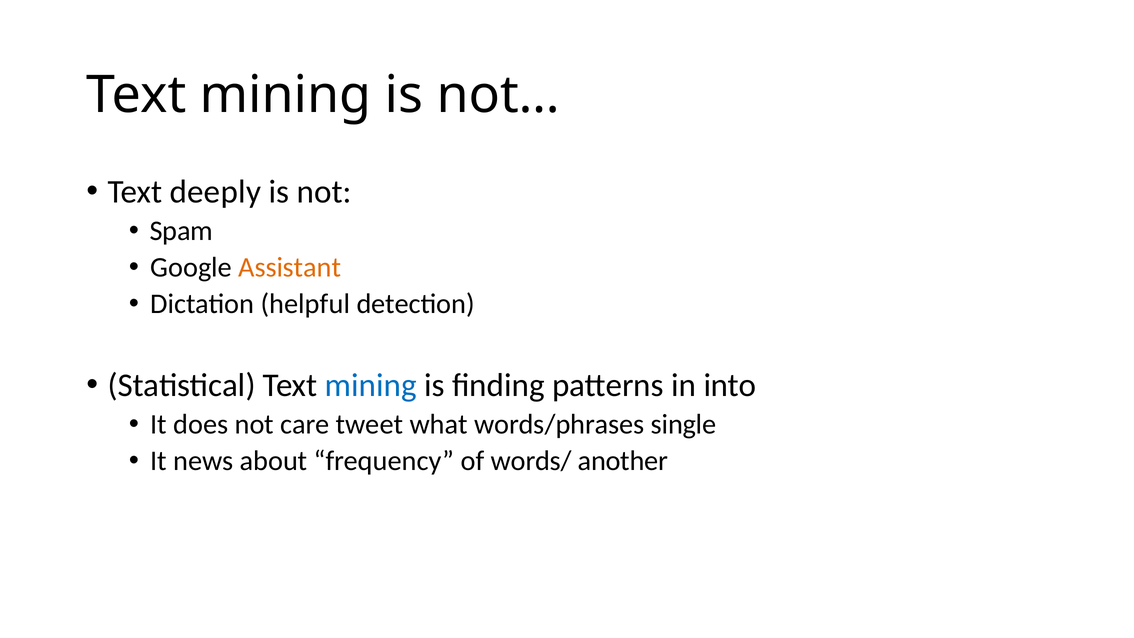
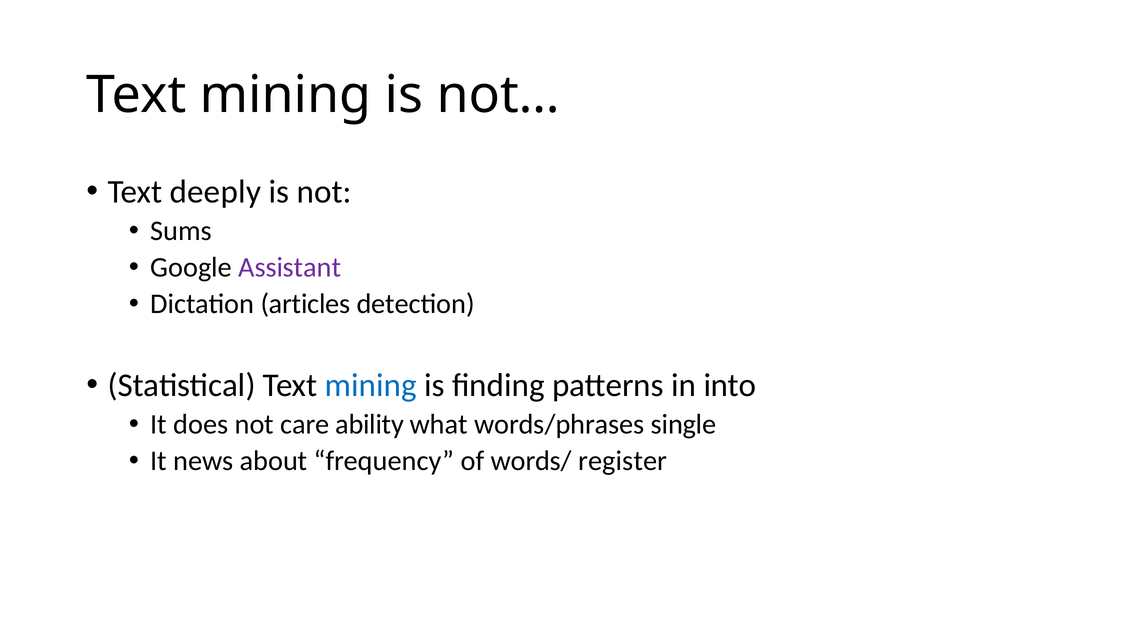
Spam: Spam -> Sums (181, 231)
Assistant colour: orange -> purple (290, 267)
helpful: helpful -> articles (306, 304)
tweet: tweet -> ability (370, 424)
another: another -> register (623, 461)
